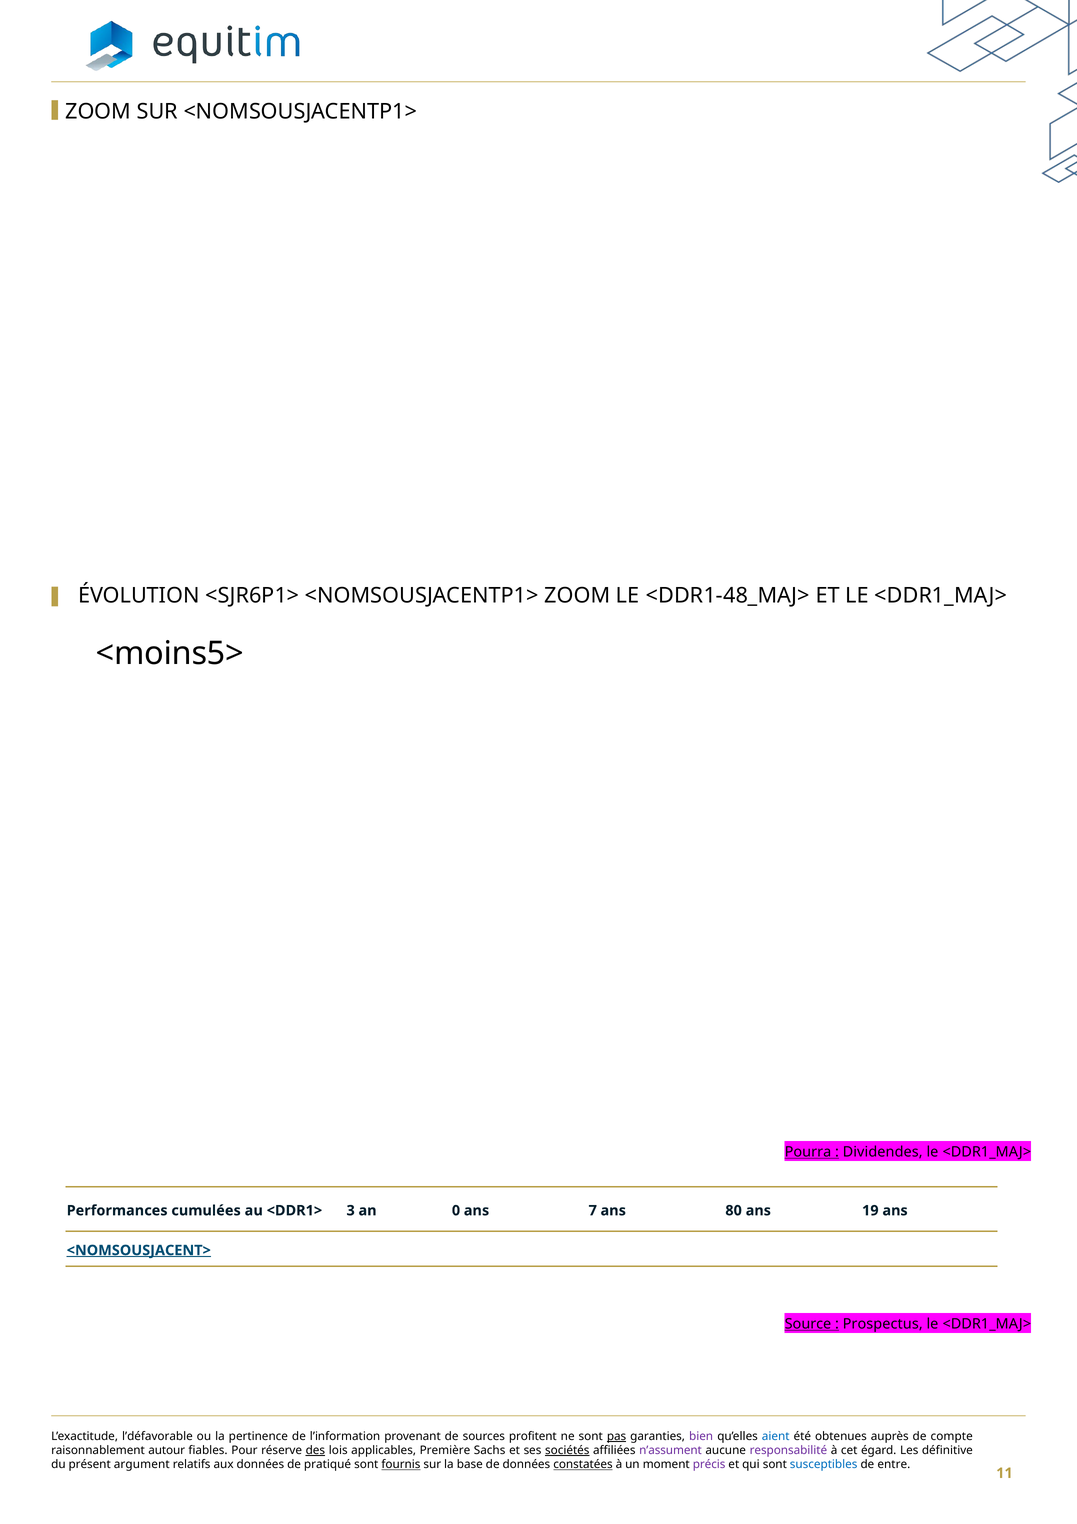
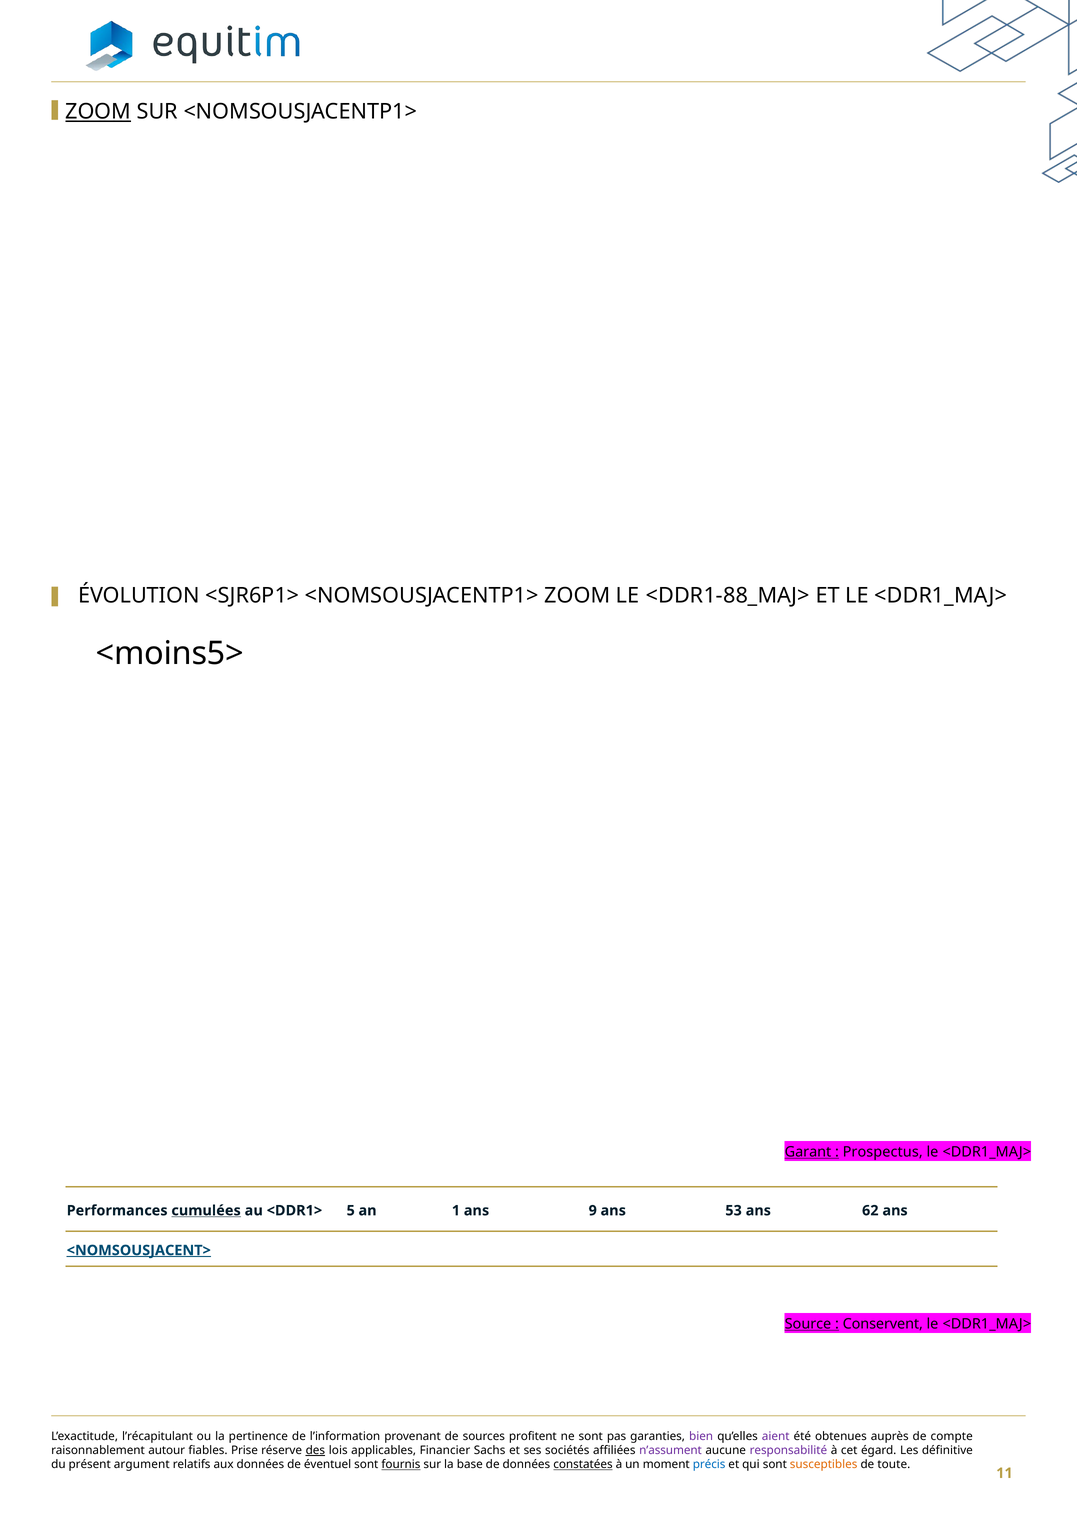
ZOOM underline: none -> present (98, 112)
<DDR1-48_MAJ>: <DDR1-48_MAJ> -> <DDR1-88_MAJ> (728, 595)
Pourra: Pourra -> Garant (808, 1151)
Dividendes: Dividendes -> Prospectus (883, 1151)
cumulées underline: none -> present (206, 1210)
3: 3 -> 5 (351, 1210)
0: 0 -> 1 (456, 1210)
7: 7 -> 9 (593, 1210)
80: 80 -> 53 (734, 1210)
19: 19 -> 62 (870, 1210)
Prospectus: Prospectus -> Conservent (883, 1323)
l’défavorable: l’défavorable -> l’récapitulant (157, 1436)
pas underline: present -> none (617, 1436)
aient colour: blue -> purple (776, 1436)
Pour: Pour -> Prise (244, 1450)
Première: Première -> Financier (445, 1450)
sociétés underline: present -> none (567, 1450)
pratiqué: pratiqué -> éventuel (328, 1464)
précis colour: purple -> blue (709, 1464)
susceptibles colour: blue -> orange (824, 1464)
entre: entre -> toute (894, 1464)
